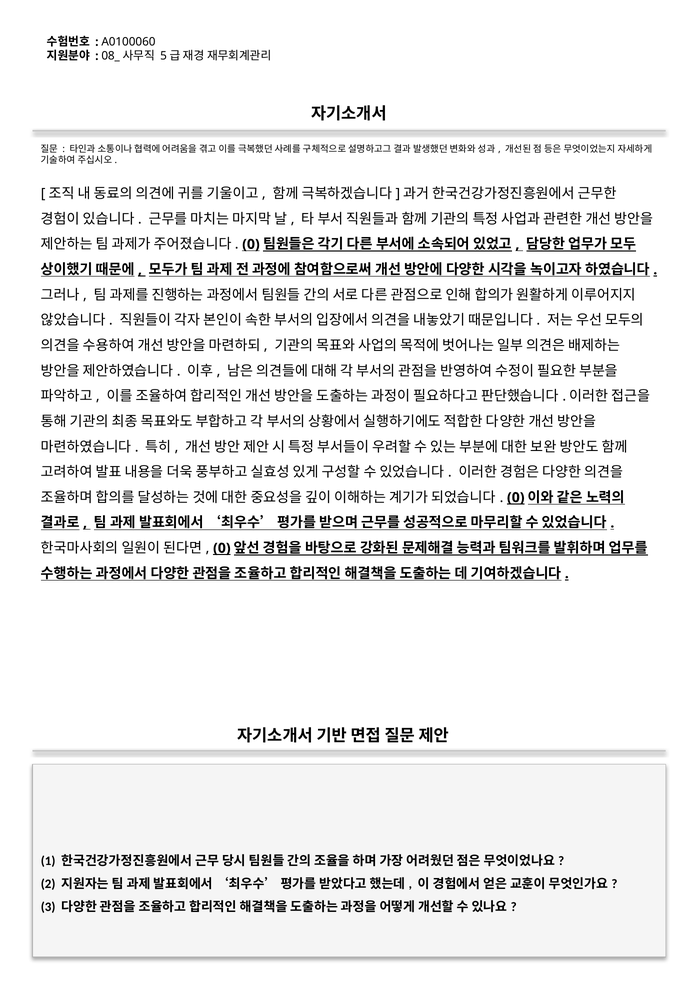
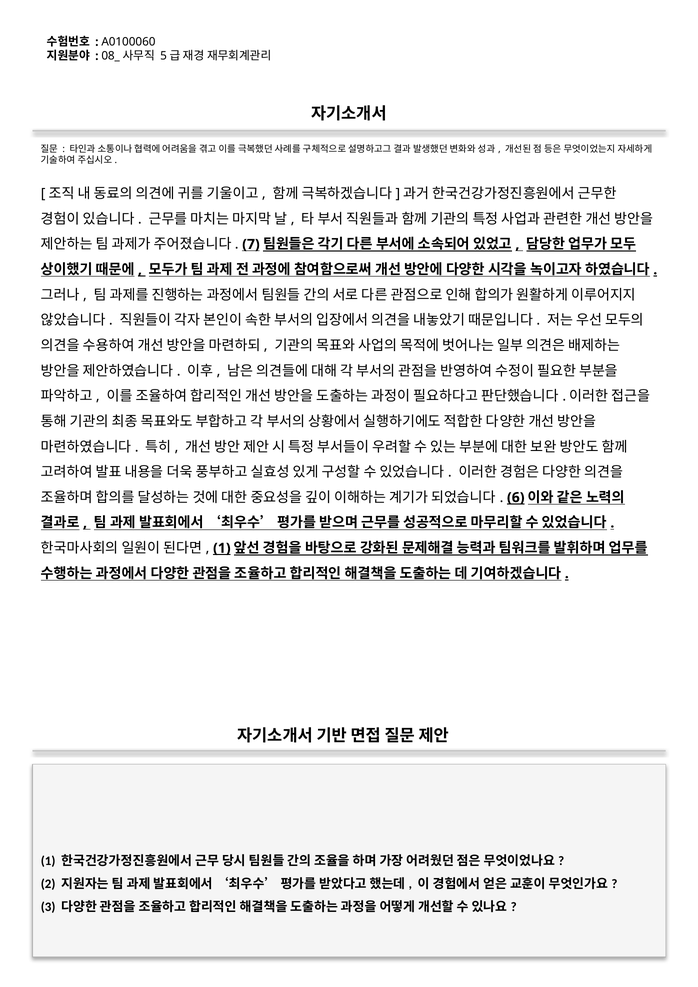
0: 0 -> 7 (251, 244)
0: 0 -> 6 (516, 498)
0: 0 -> 1 (222, 548)
